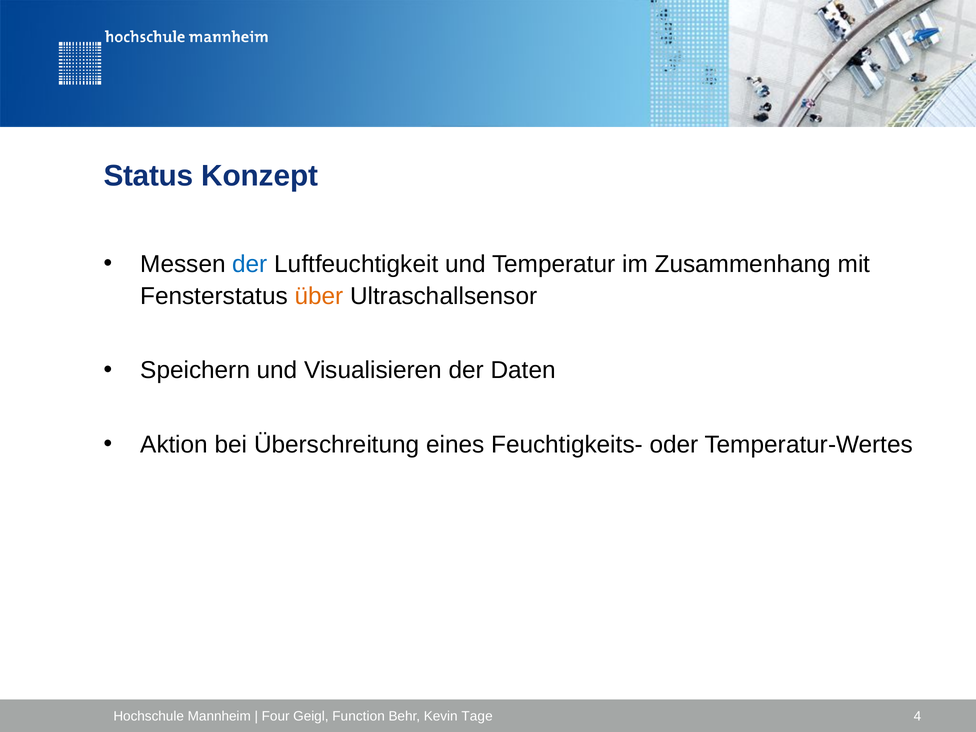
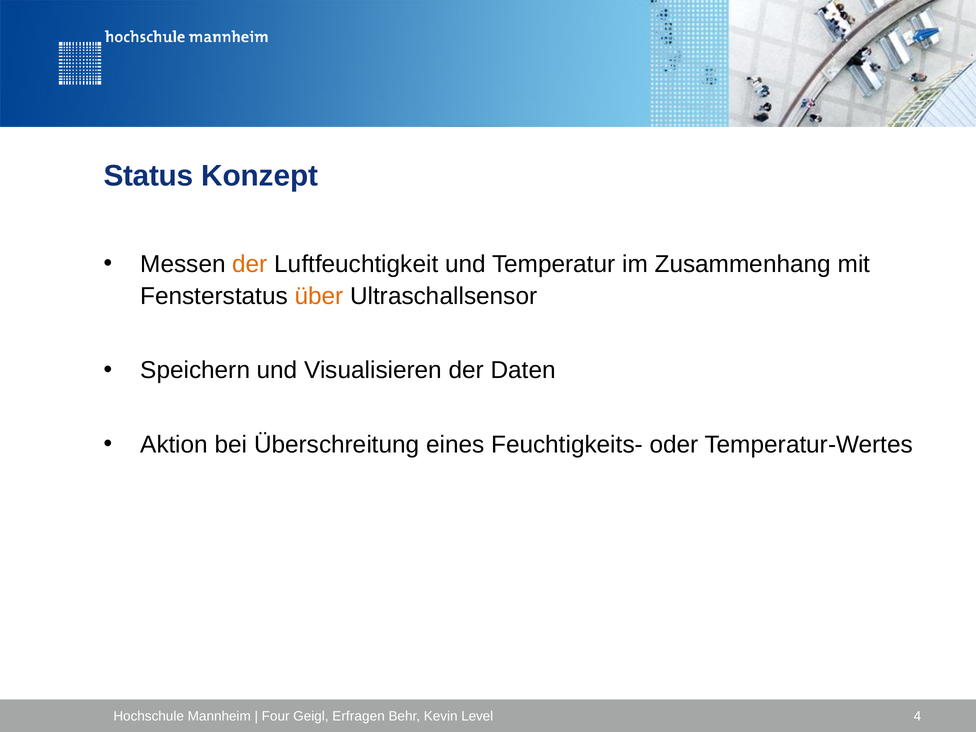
der colour: blue -> orange (250, 264)
Function: Function -> Erfragen (359, 716)
Tage: Tage -> Level (477, 716)
